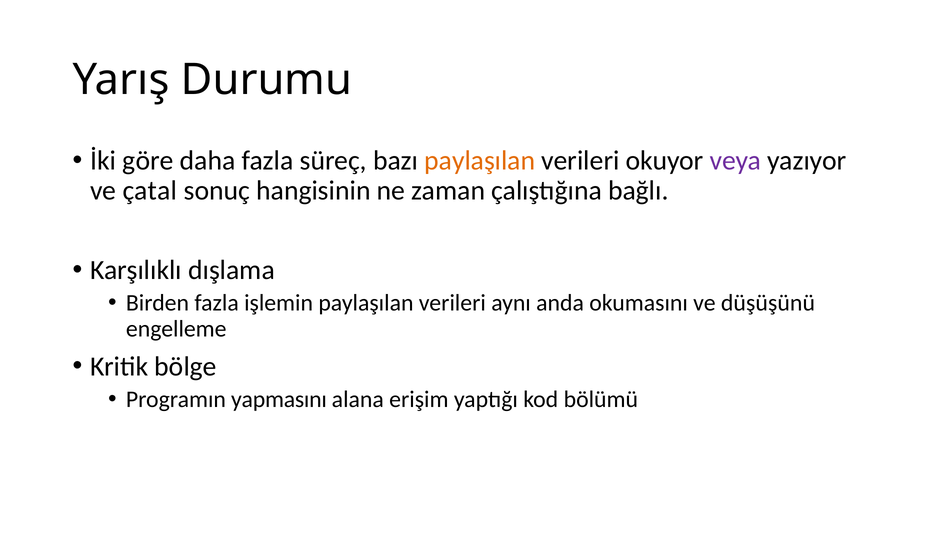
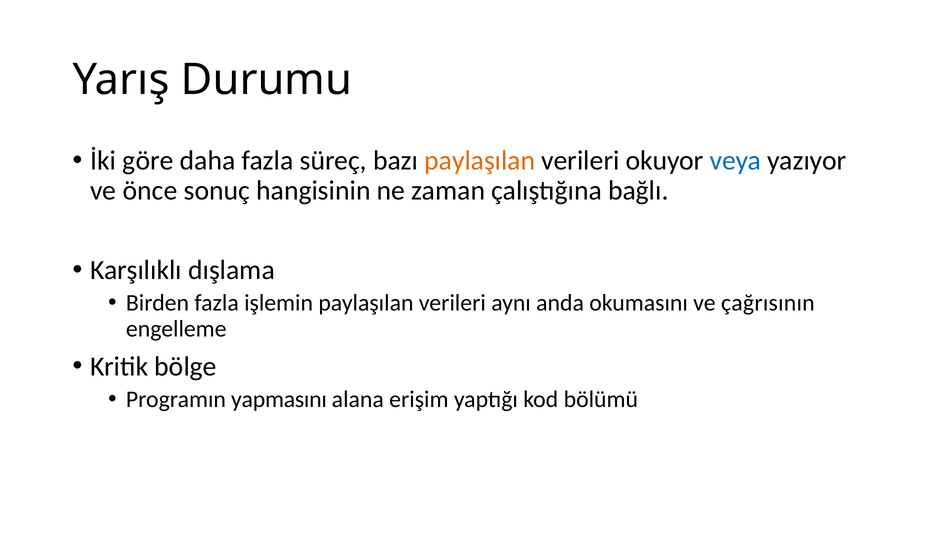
veya colour: purple -> blue (736, 161)
çatal: çatal -> önce (150, 191)
düşüşünü: düşüşünü -> çağrısının (768, 303)
